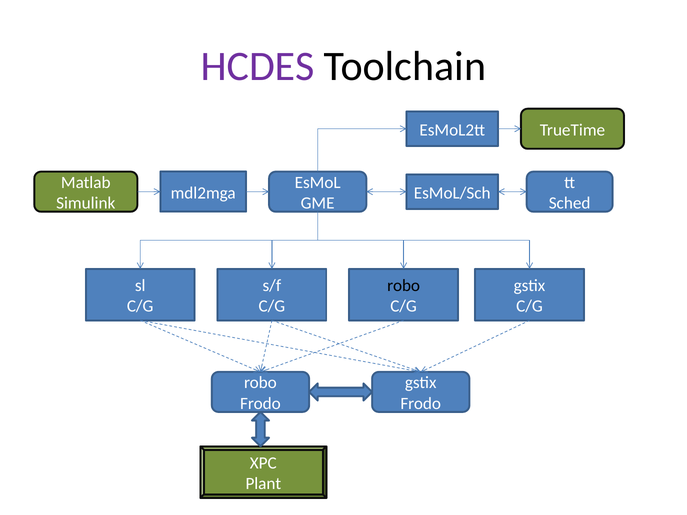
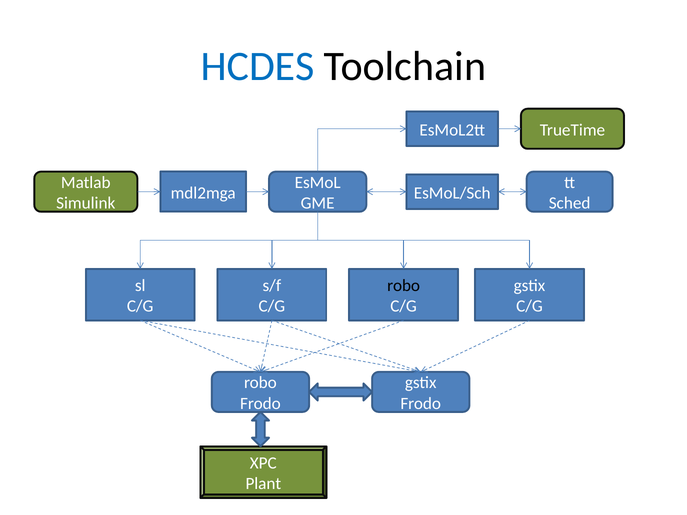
HCDES colour: purple -> blue (258, 67)
